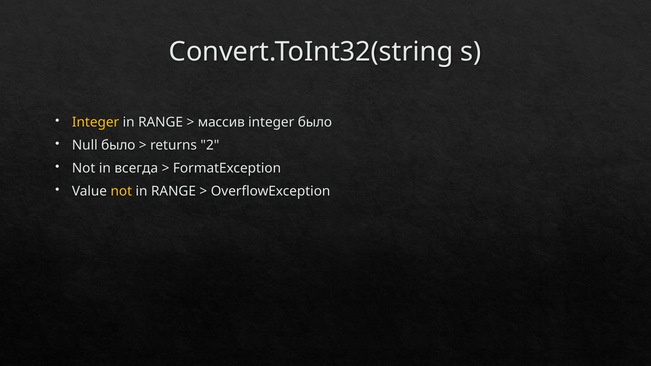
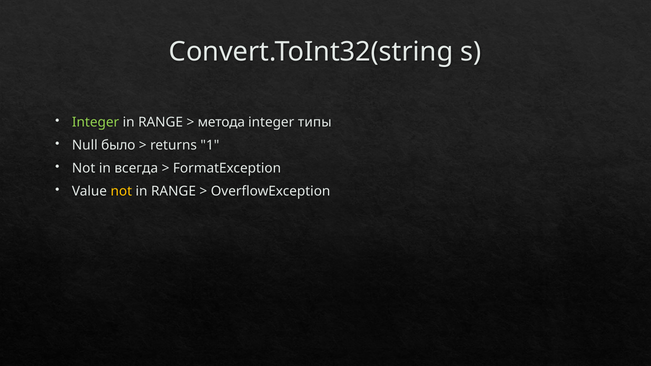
Integer colour: yellow -> light green (96, 122)
массив: массив -> метода (221, 122)
integer было: было -> типы (315, 122)
2: 2 -> 1 (210, 145)
